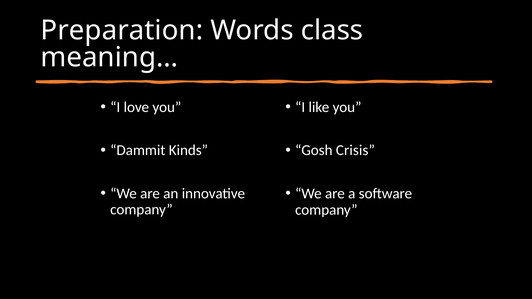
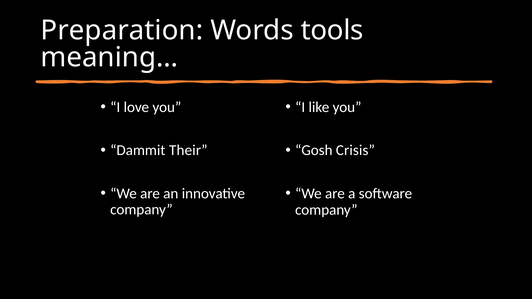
class: class -> tools (332, 30)
Kinds: Kinds -> Their (188, 150)
